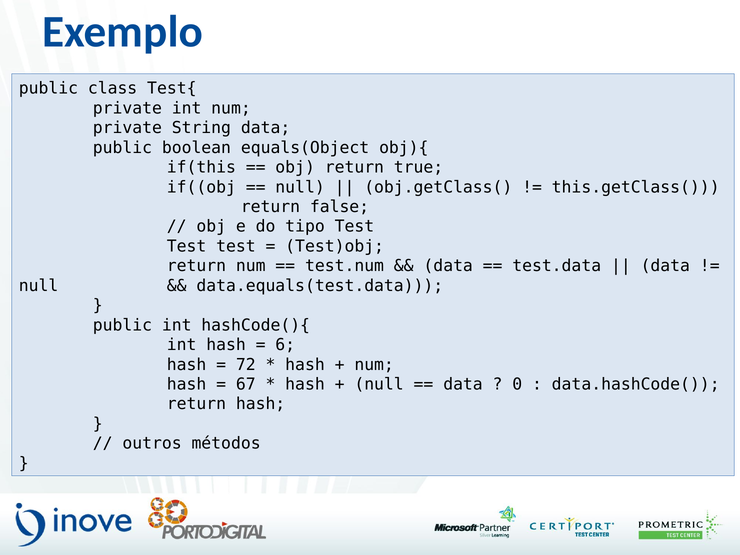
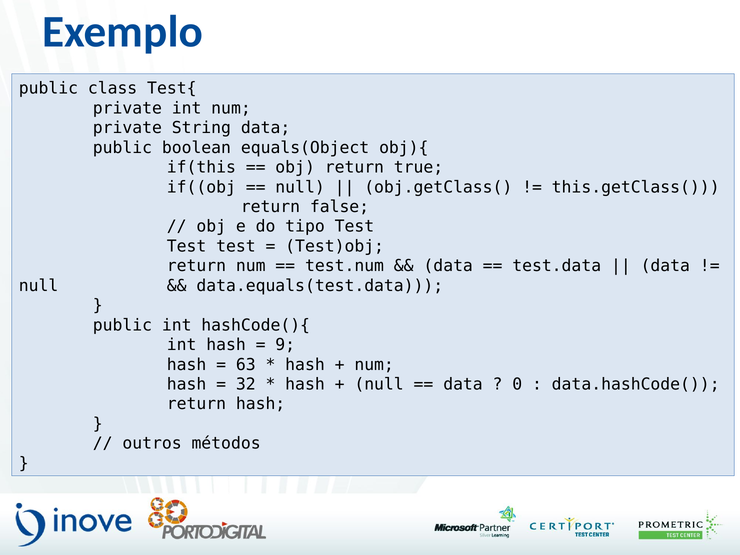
6: 6 -> 9 (285, 345)
72: 72 -> 63 (246, 365)
67: 67 -> 32 (246, 384)
